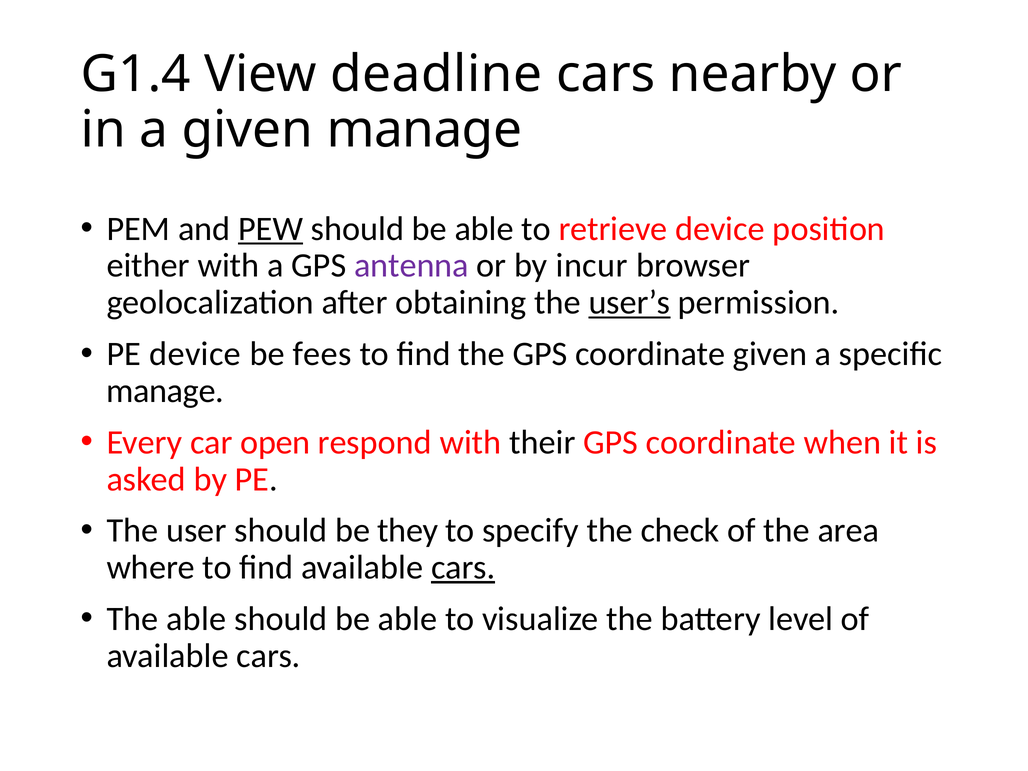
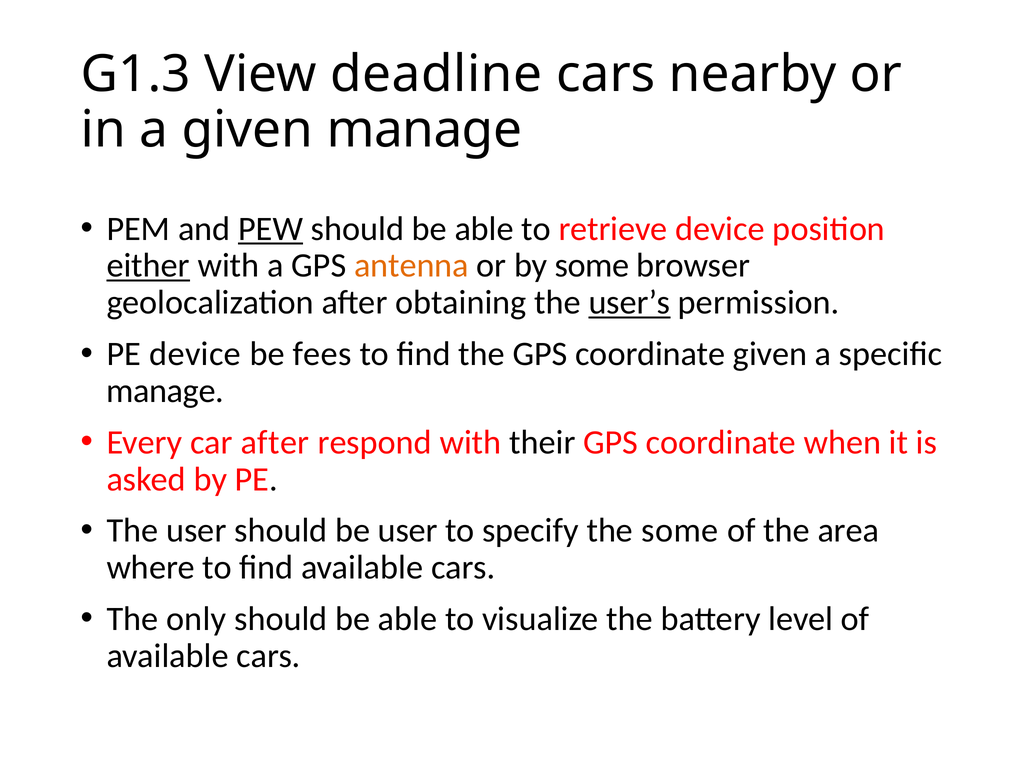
G1.4: G1.4 -> G1.3 (136, 74)
either underline: none -> present (148, 266)
antenna colour: purple -> orange (411, 266)
by incur: incur -> some (592, 266)
car open: open -> after (275, 442)
be they: they -> user (408, 530)
the check: check -> some (680, 530)
cars underline: present -> none (463, 567)
The able: able -> only (196, 619)
